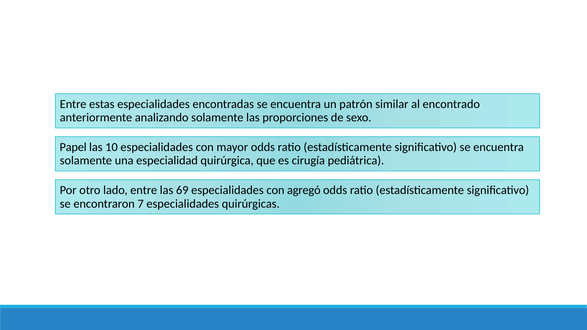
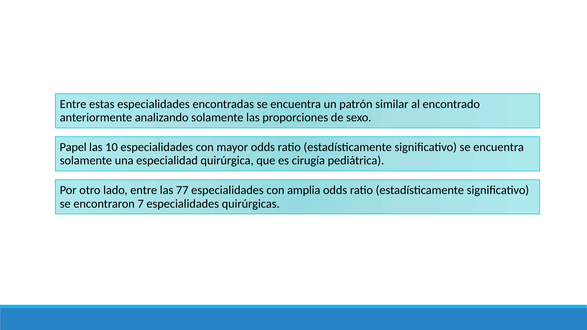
69: 69 -> 77 (182, 190)
agregó: agregó -> amplia (304, 190)
